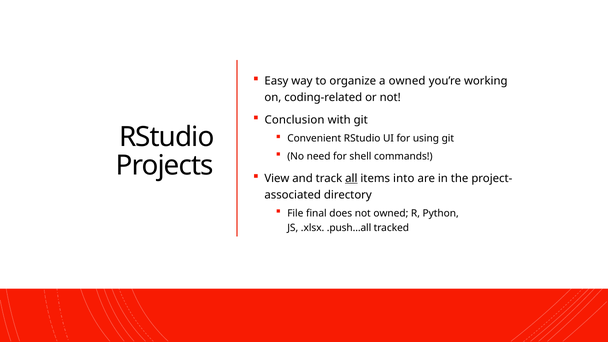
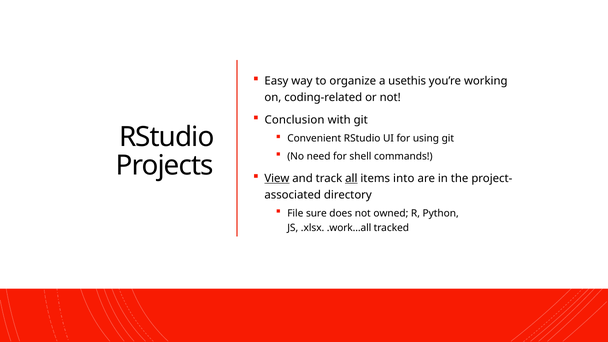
a owned: owned -> usethis (407, 81)
View underline: none -> present (277, 178)
final: final -> sure (316, 213)
.push…all: .push…all -> .work…all (349, 228)
